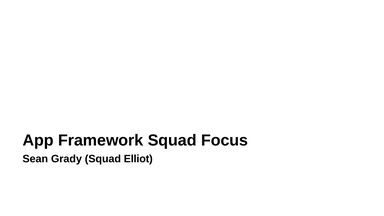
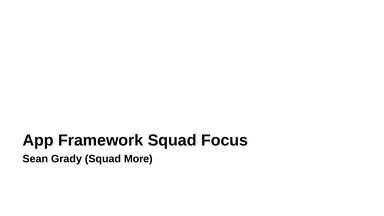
Elliot: Elliot -> More (138, 159)
